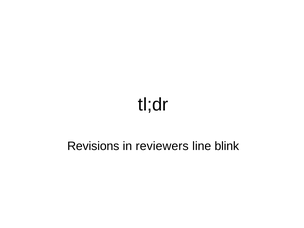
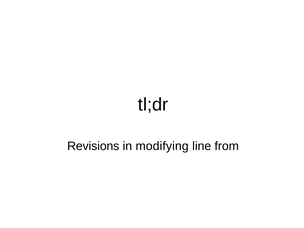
reviewers: reviewers -> modifying (162, 146)
blink: blink -> from (227, 146)
